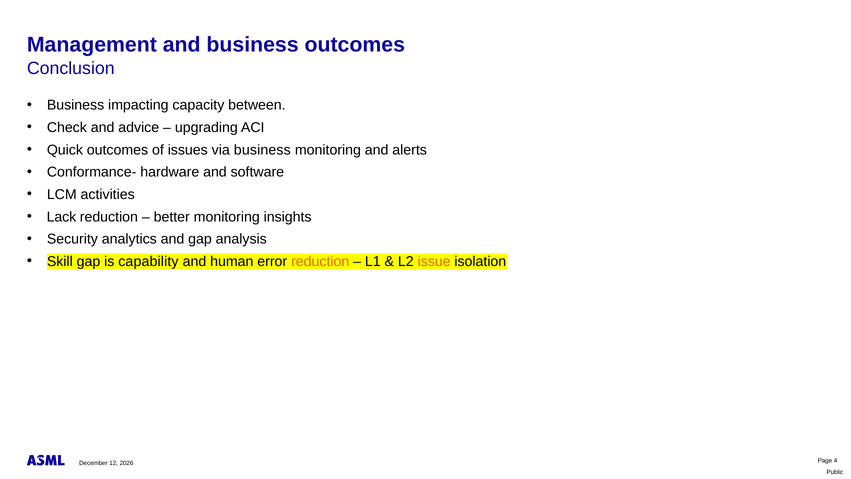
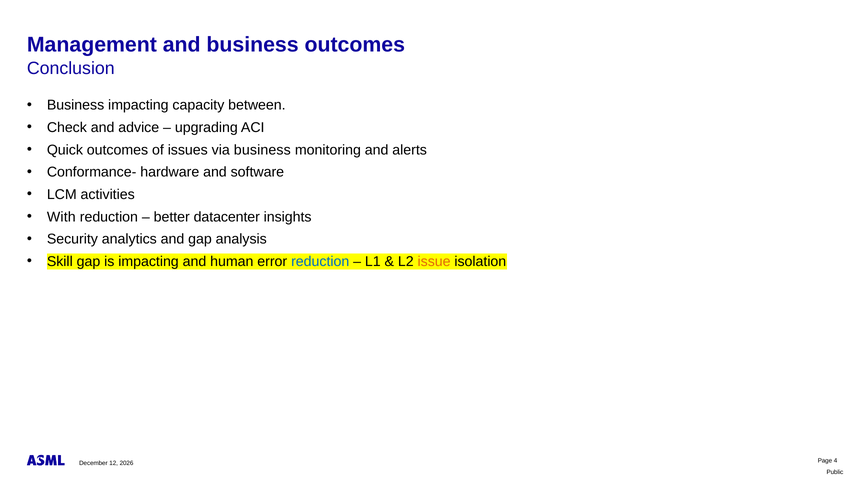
Lack: Lack -> With (61, 217)
better monitoring: monitoring -> datacenter (227, 217)
is capability: capability -> impacting (149, 261)
reduction colour: orange -> blue (320, 261)
